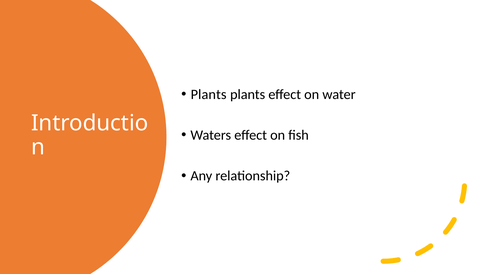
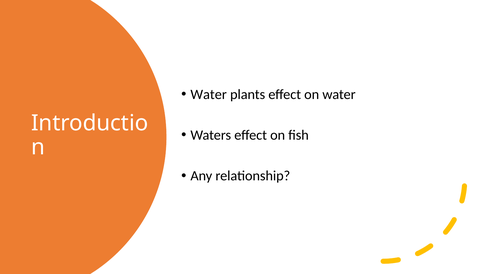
Plants: Plants -> Water (209, 94)
